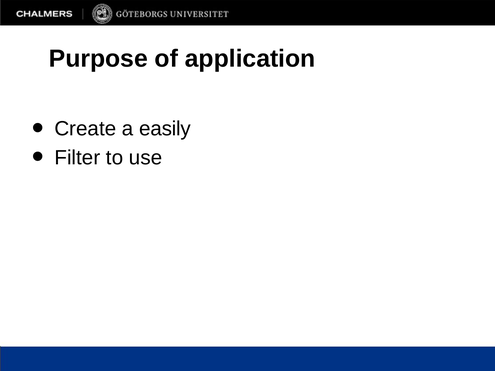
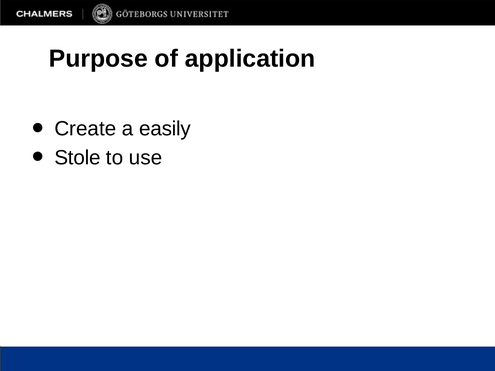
Filter: Filter -> Stole (77, 158)
